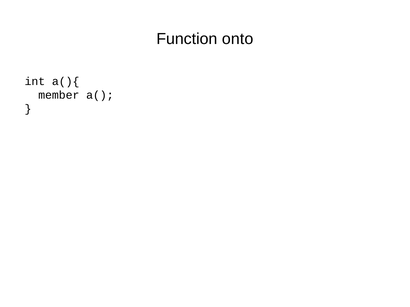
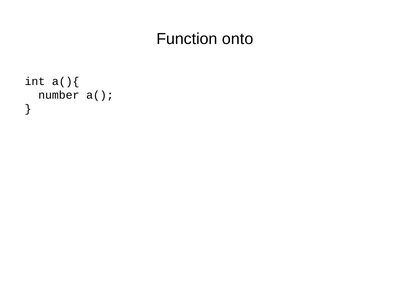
member: member -> number (59, 95)
